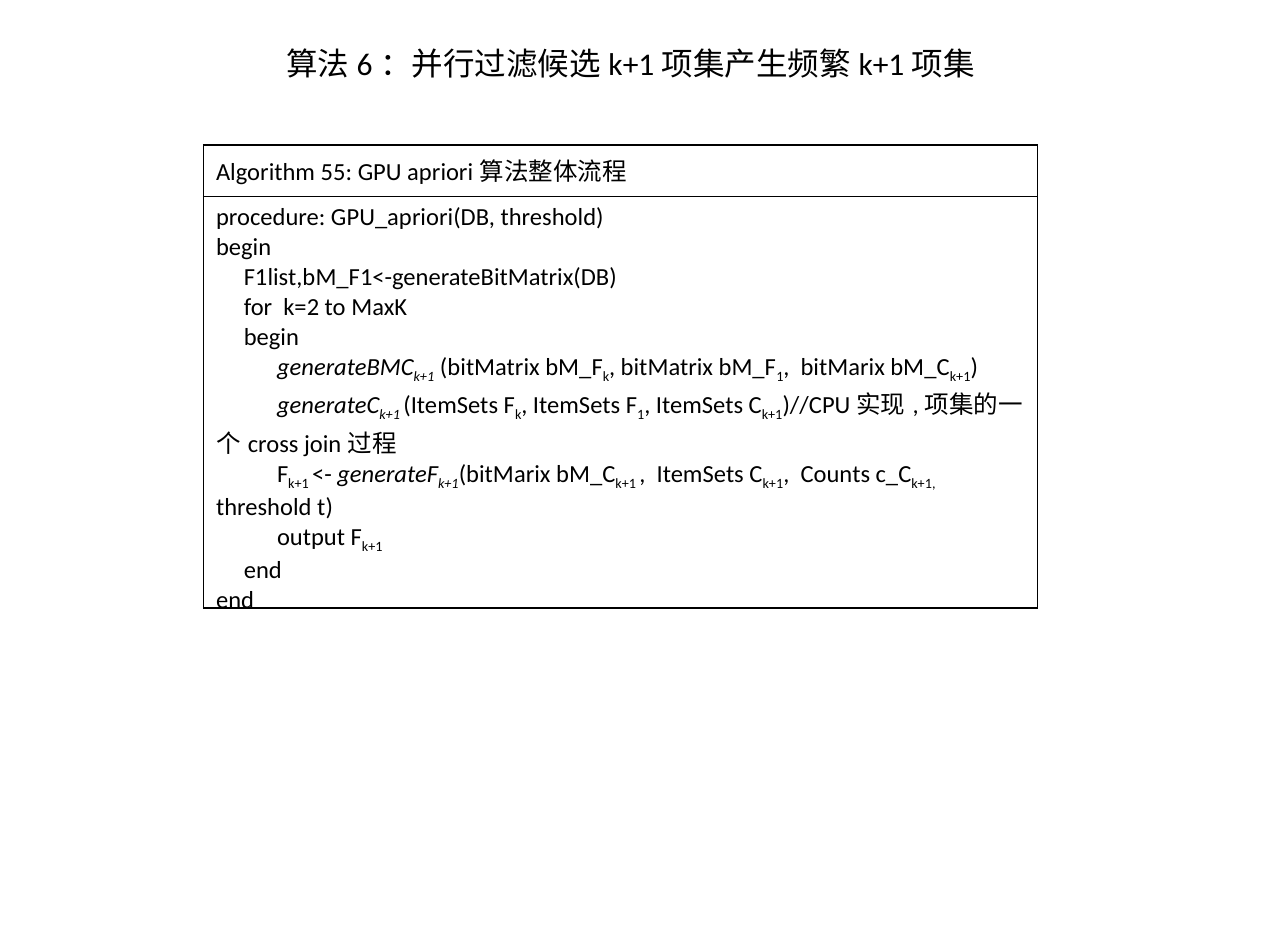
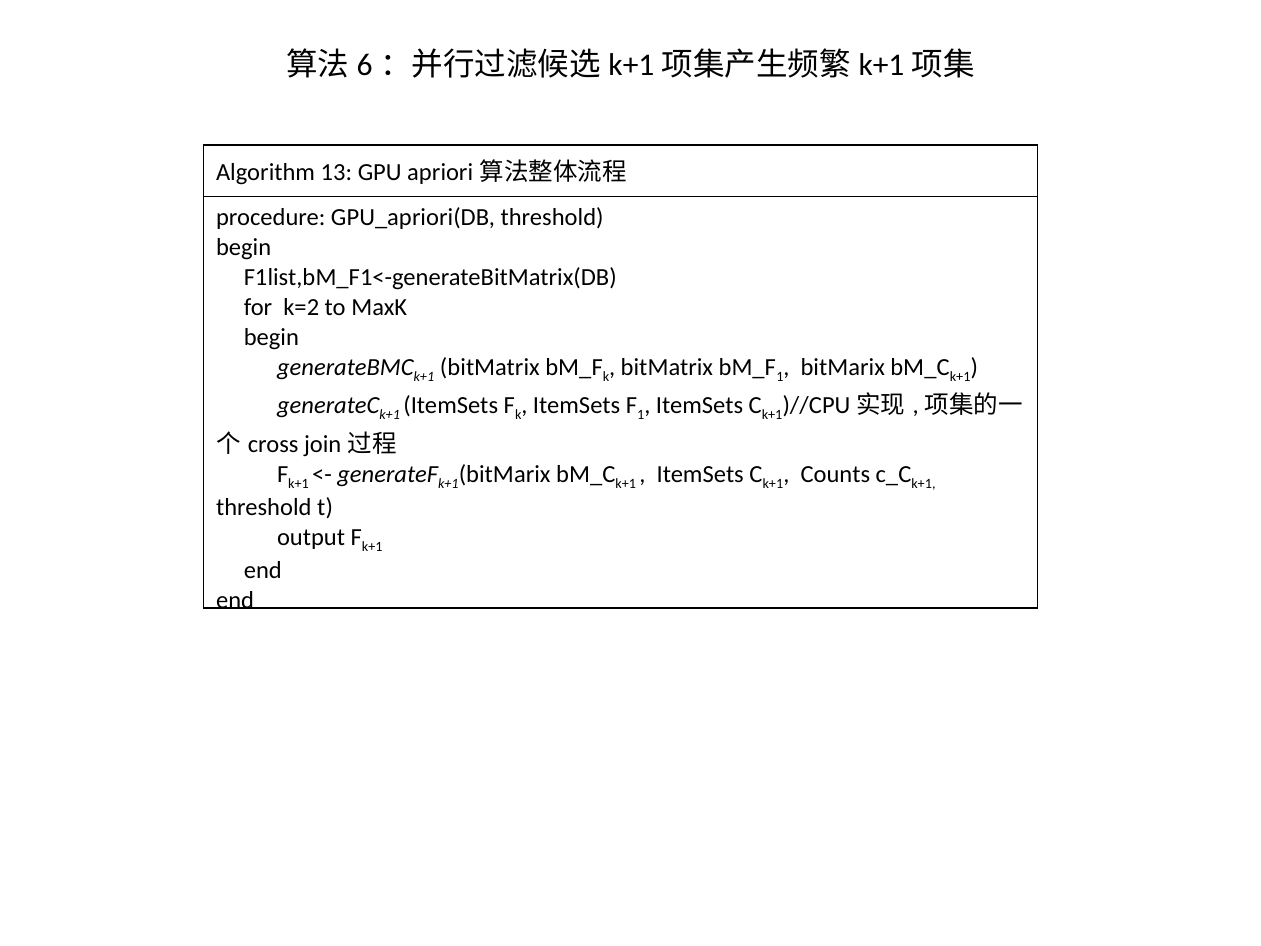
55: 55 -> 13 (336, 172)
